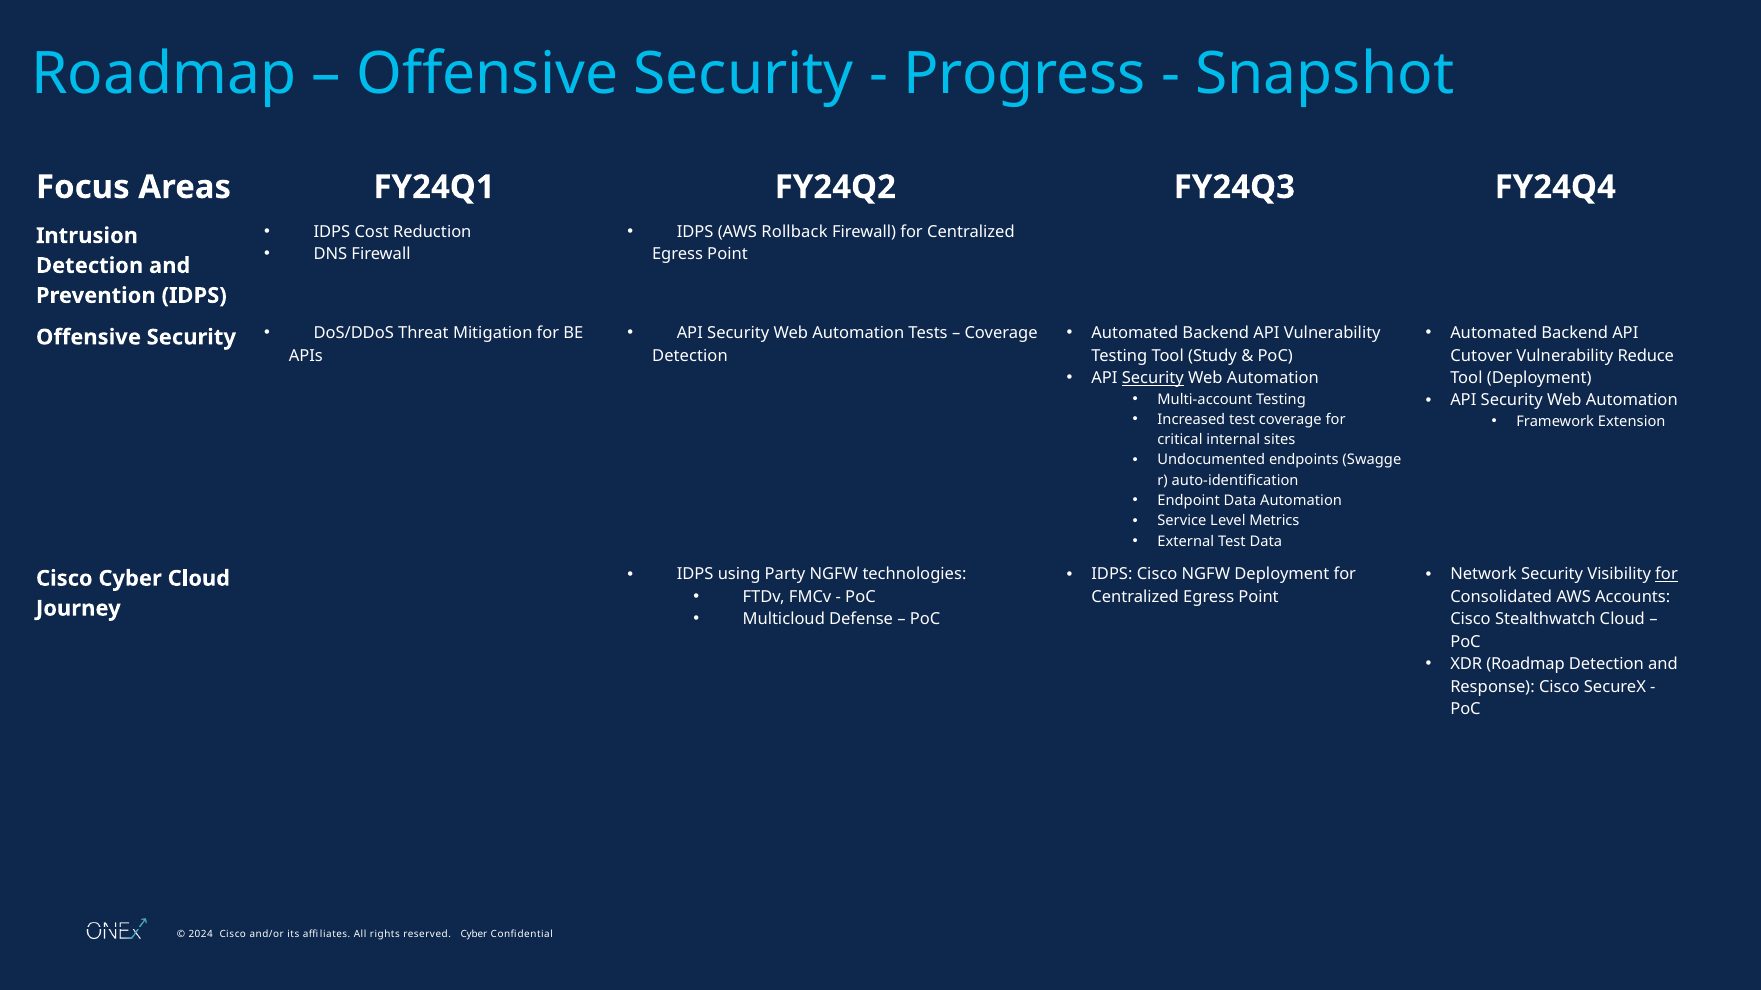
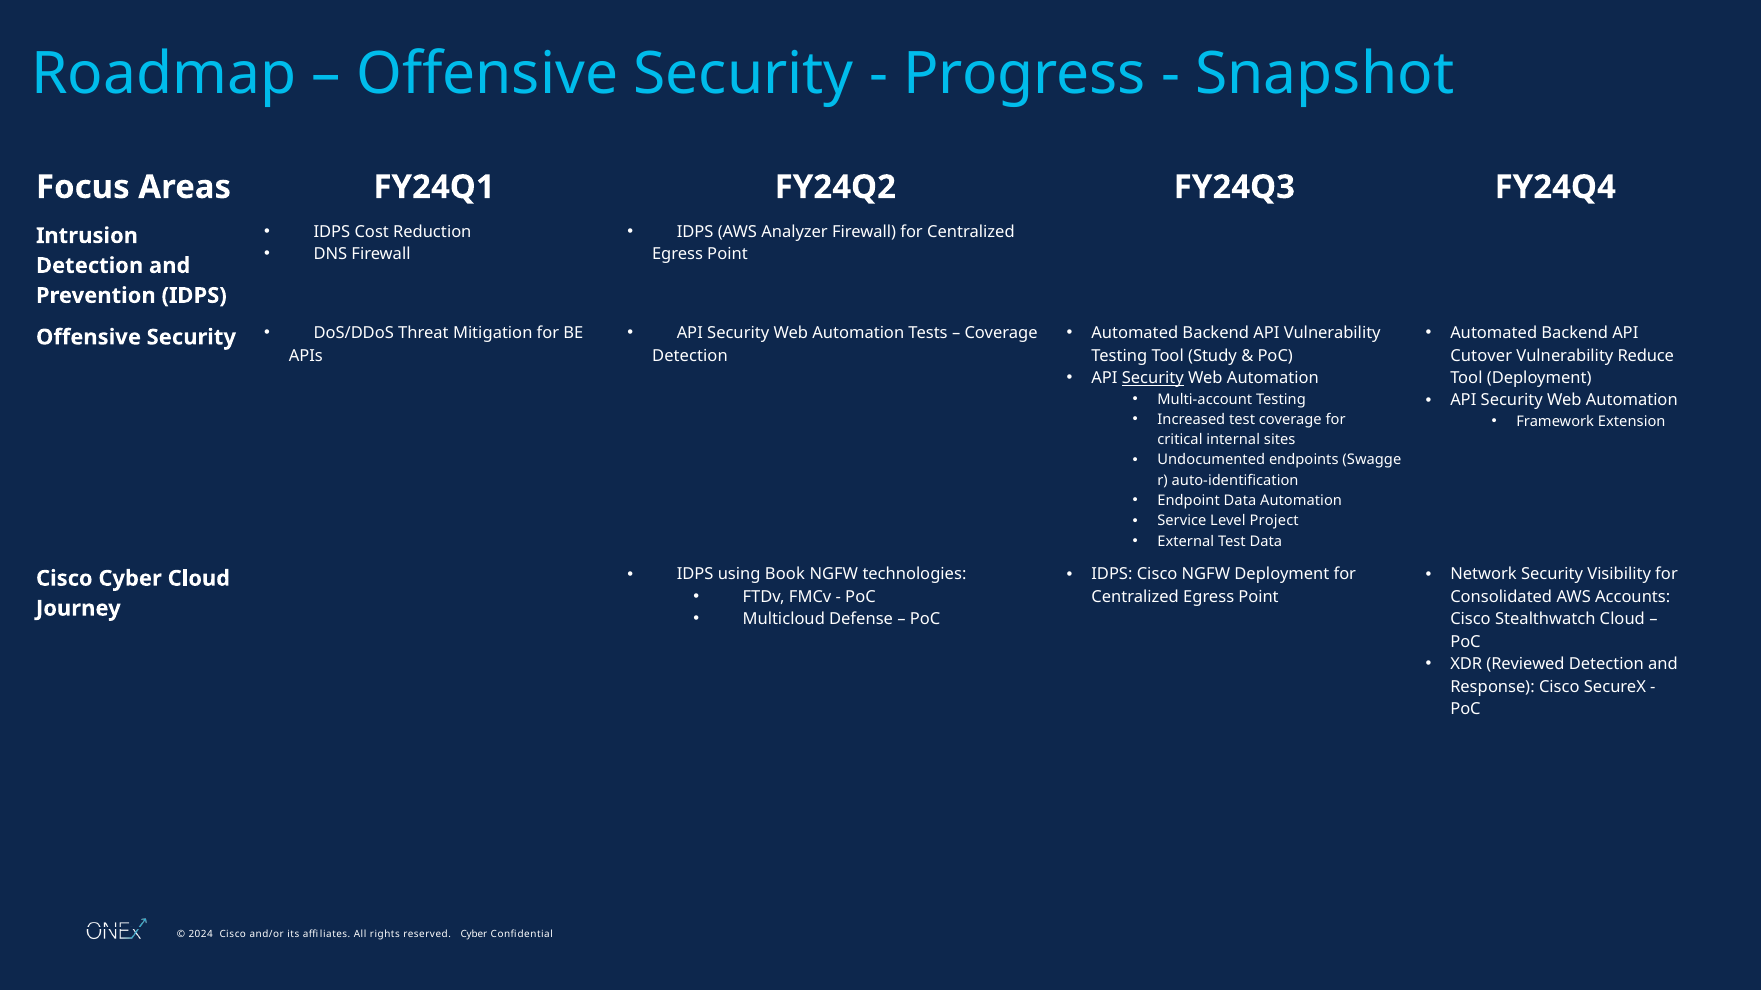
Rollback: Rollback -> Analyzer (795, 232)
Metrics: Metrics -> Project (1274, 521)
Party: Party -> Book (785, 575)
for underline: present -> none (1667, 575)
XDR Roadmap: Roadmap -> Reviewed (1525, 664)
